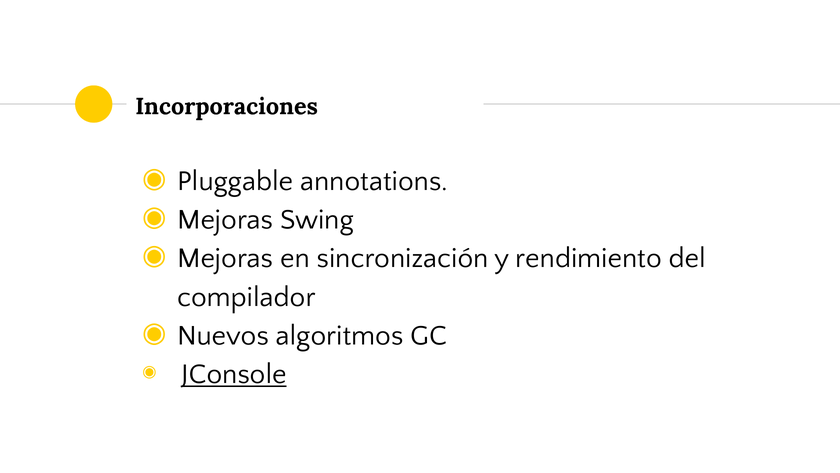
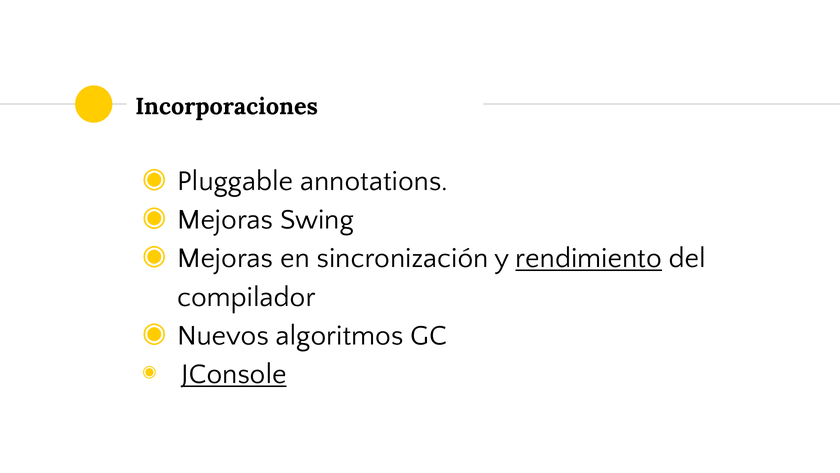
rendimiento underline: none -> present (589, 258)
